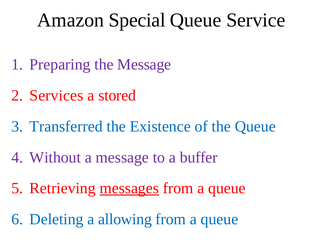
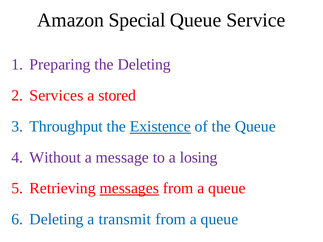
the Message: Message -> Deleting (144, 65)
Transferred: Transferred -> Throughput (66, 127)
Existence underline: none -> present (160, 127)
buffer: buffer -> losing (199, 158)
allowing: allowing -> transmit (125, 219)
